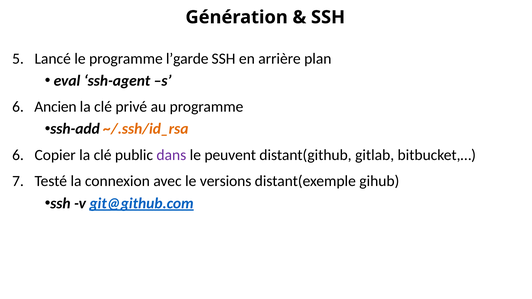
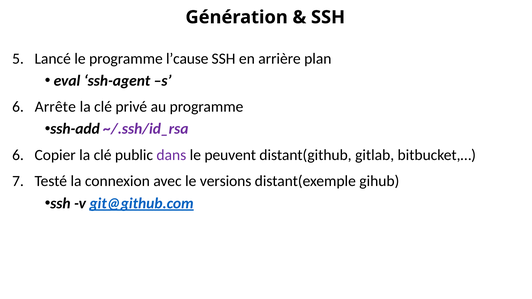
l’garde: l’garde -> l’cause (187, 59)
Ancien: Ancien -> Arrête (55, 107)
~/.ssh/id_rsa colour: orange -> purple (146, 129)
